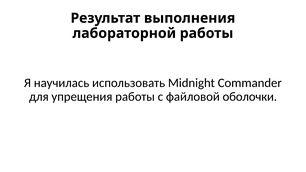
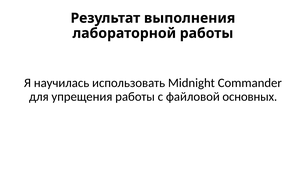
оболочки: оболочки -> основных (250, 97)
